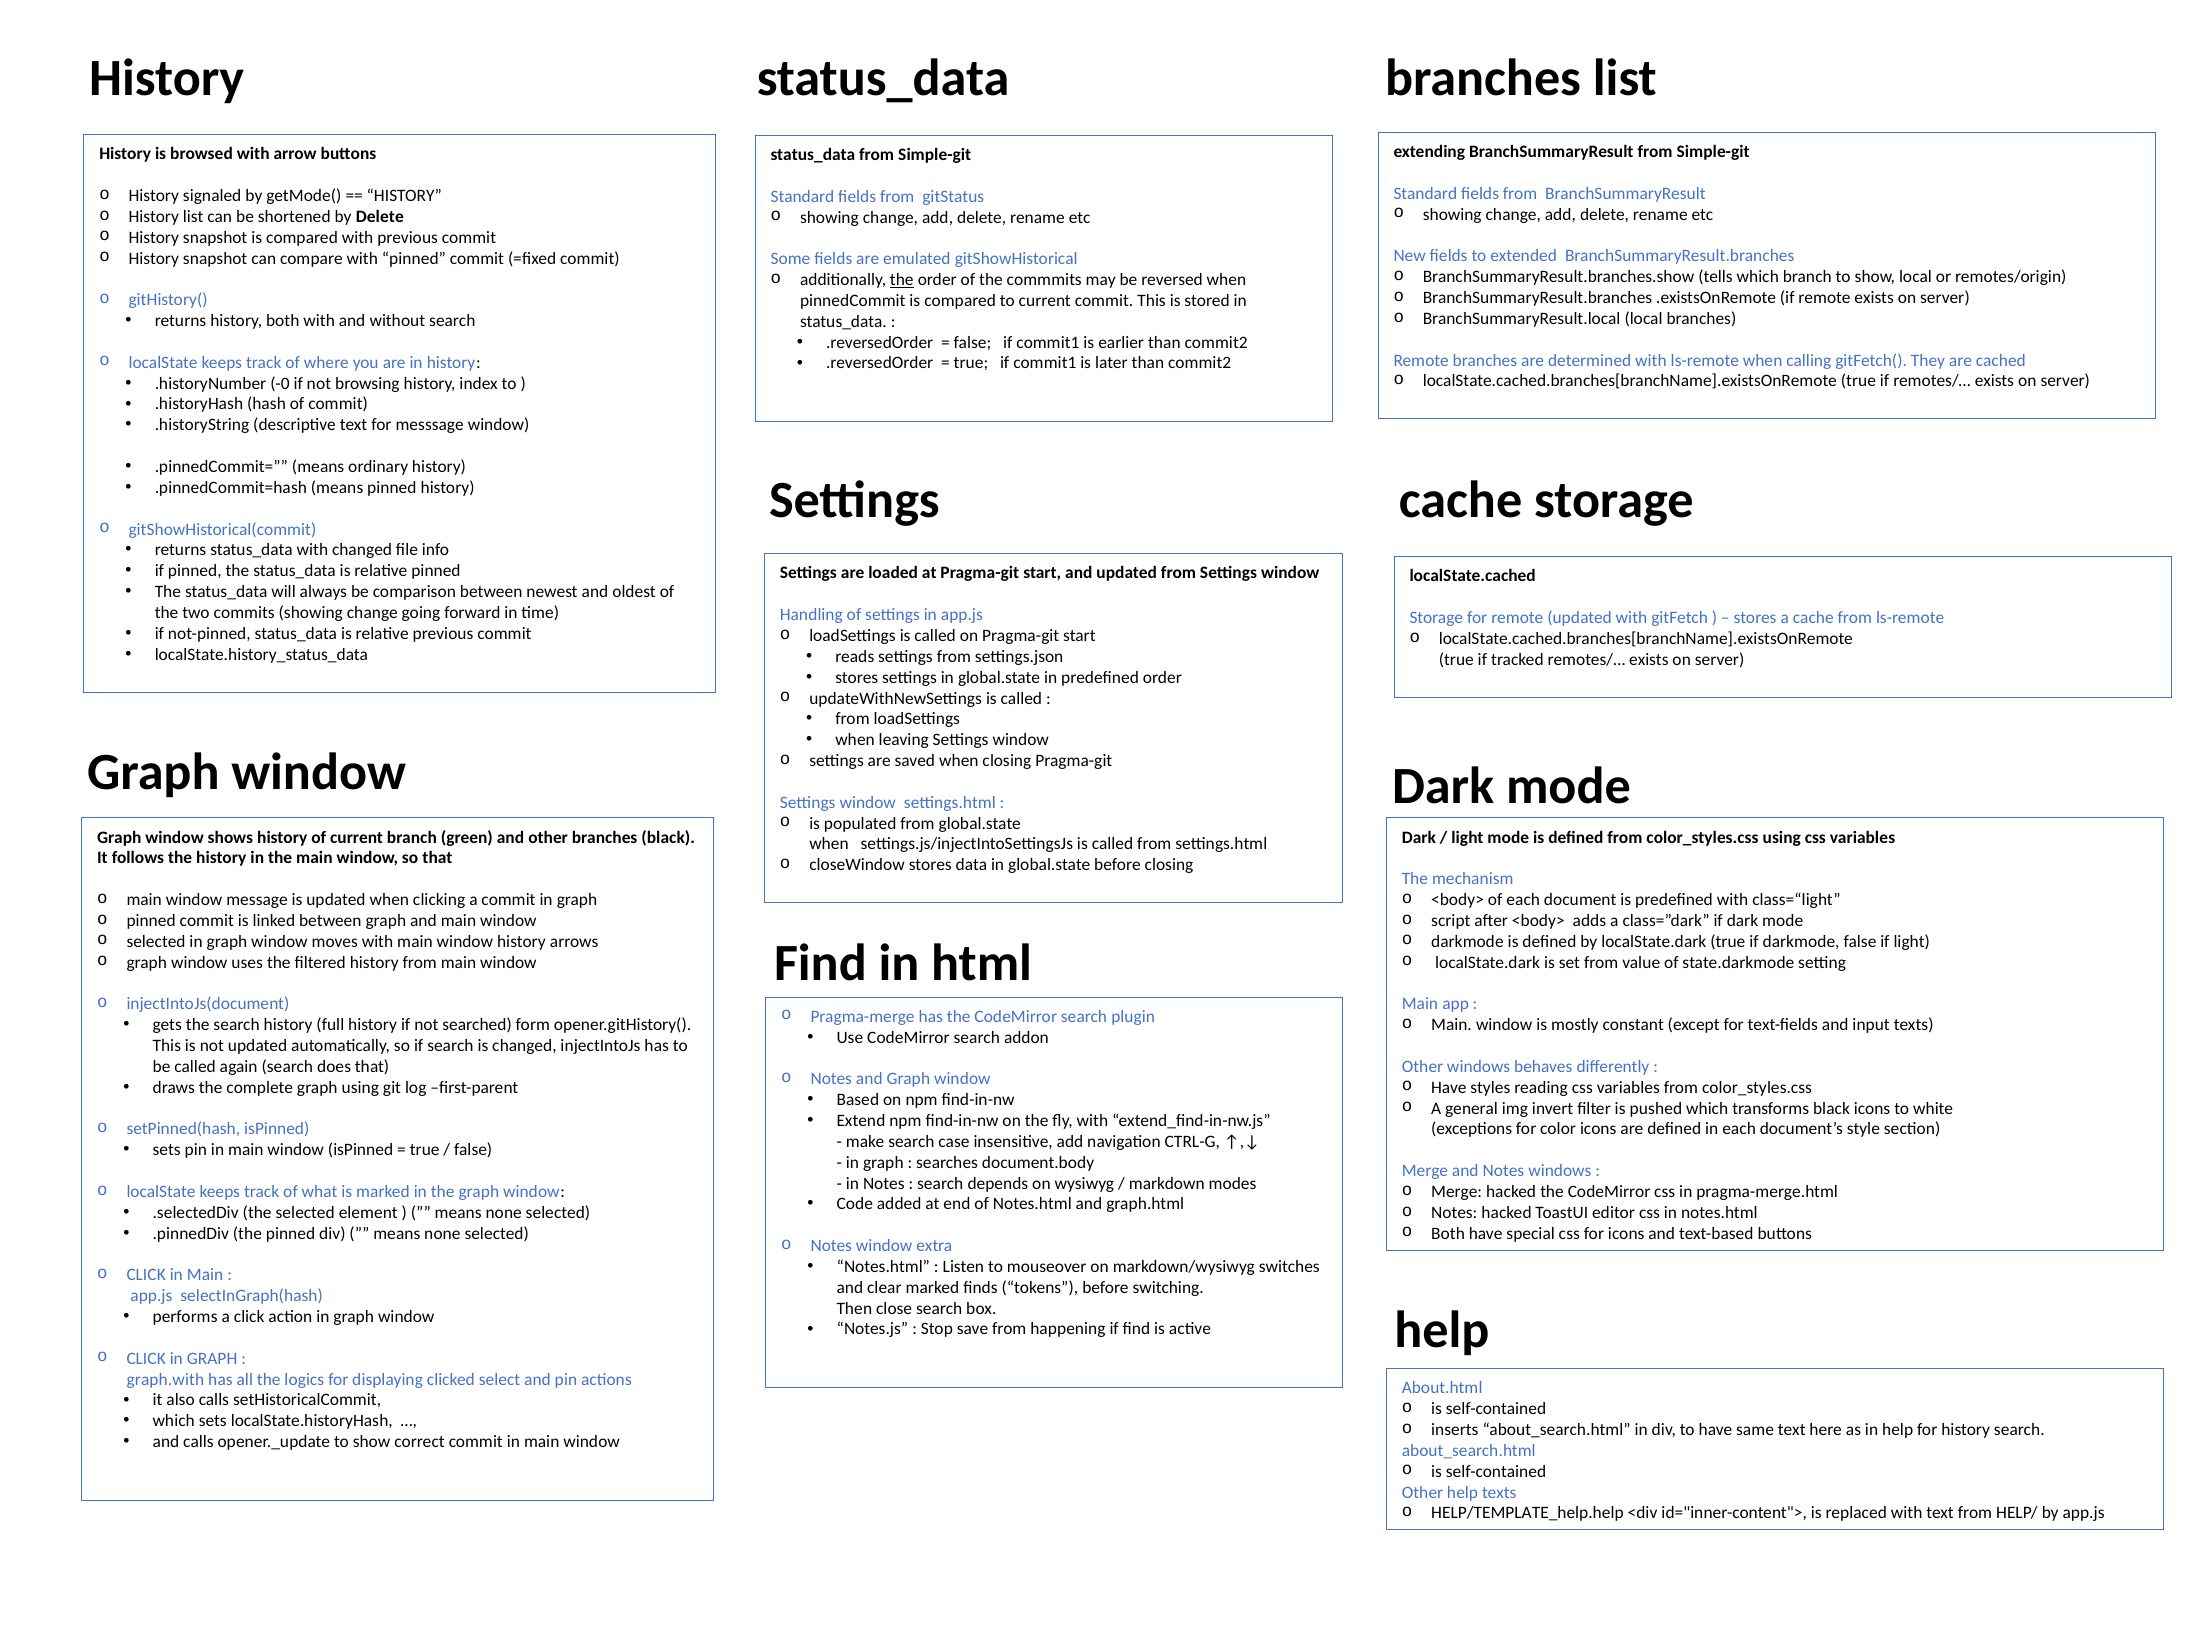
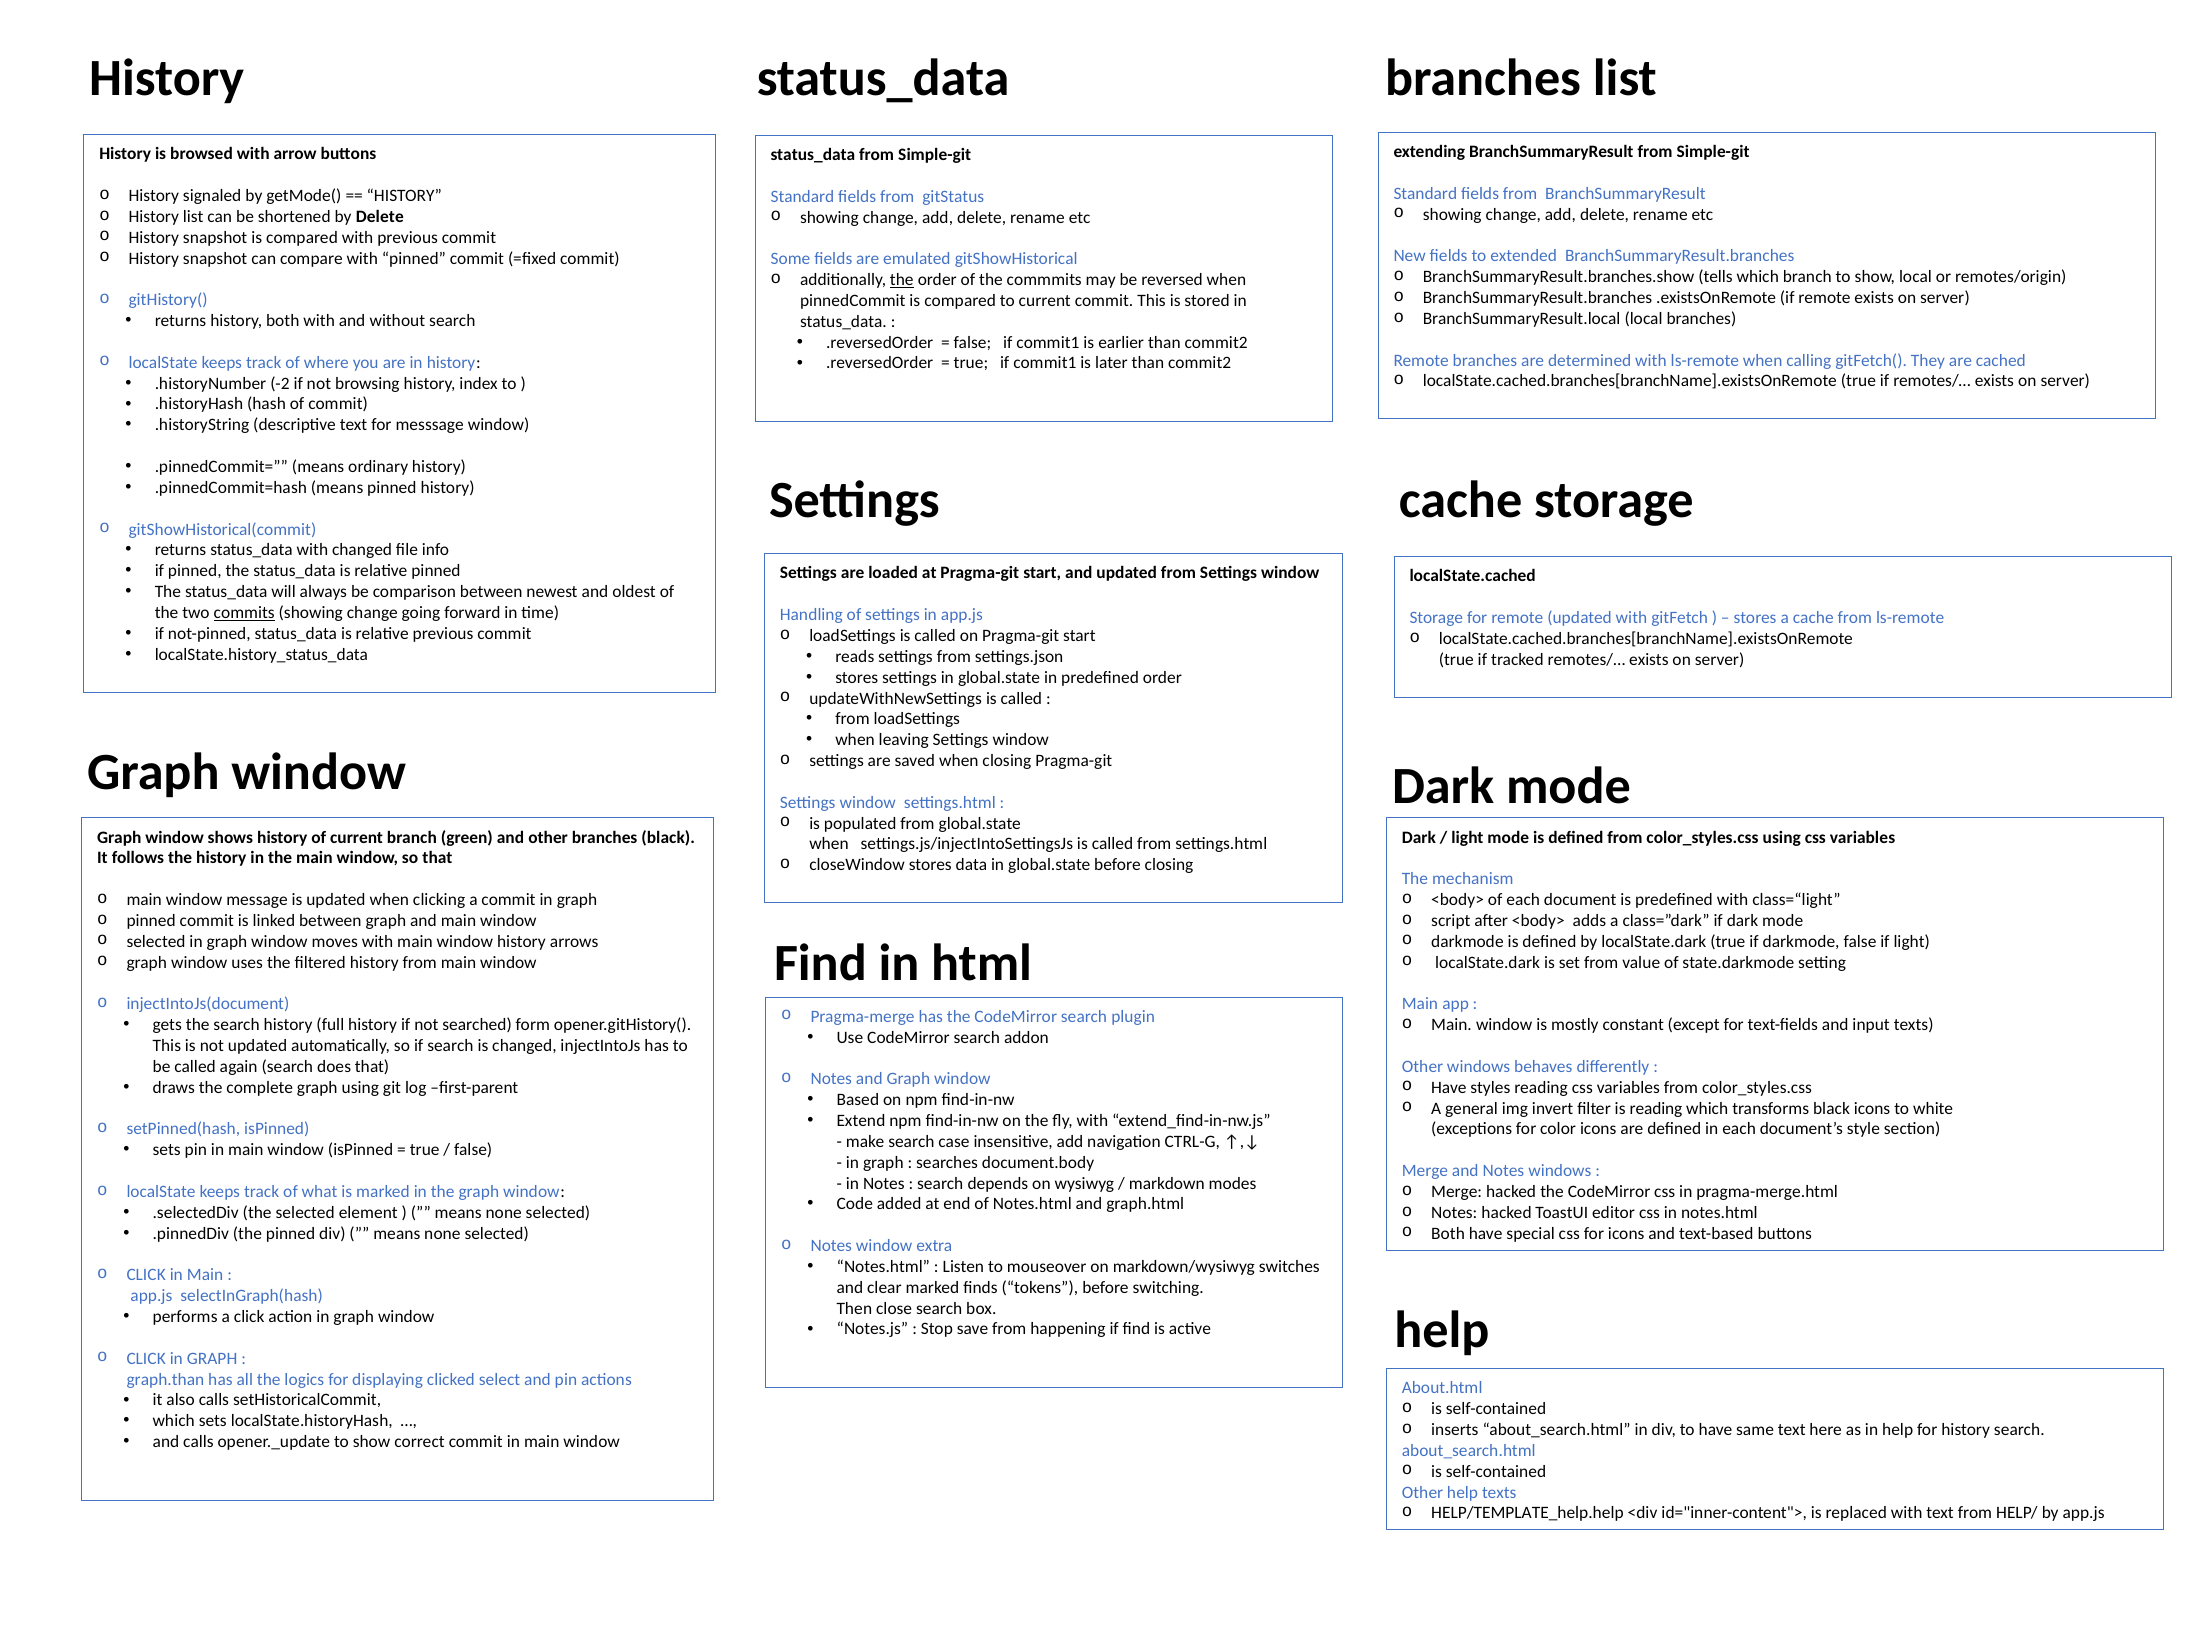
-0: -0 -> -2 (280, 383)
commits underline: none -> present (244, 613)
is pushed: pushed -> reading (1656, 1108)
graph.with: graph.with -> graph.than (165, 1379)
